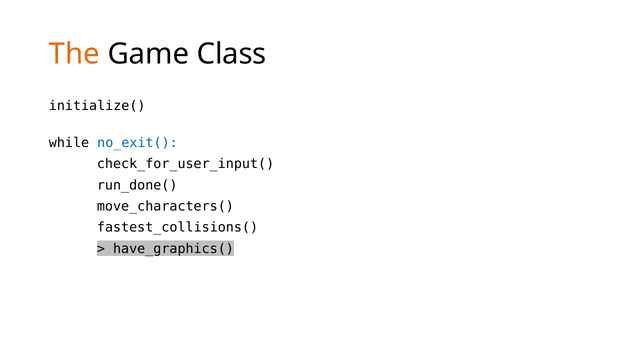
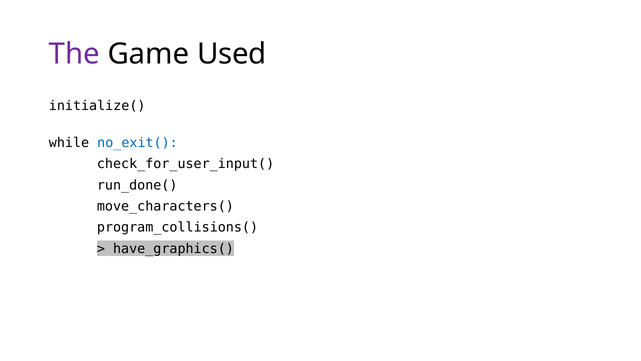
The colour: orange -> purple (74, 54)
Class: Class -> Used (232, 54)
fastest_collisions(: fastest_collisions( -> program_collisions( (178, 227)
